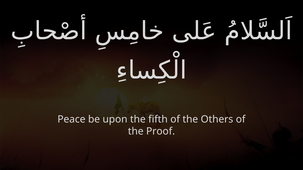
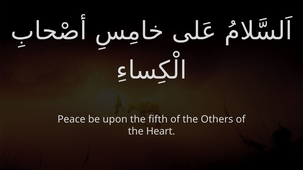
Proof: Proof -> Heart (161, 132)
